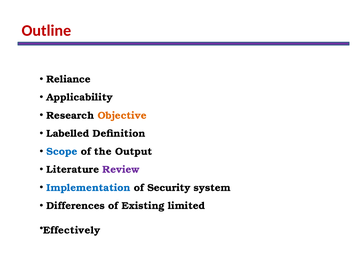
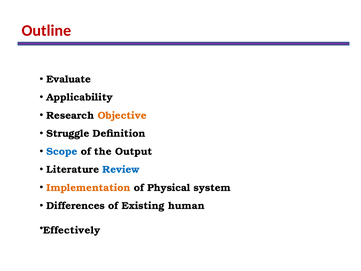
Reliance: Reliance -> Evaluate (69, 79)
Labelled: Labelled -> Struggle (68, 133)
Review colour: purple -> blue (121, 169)
Implementation colour: blue -> orange (89, 188)
Security: Security -> Physical (169, 188)
limited: limited -> human (186, 206)
